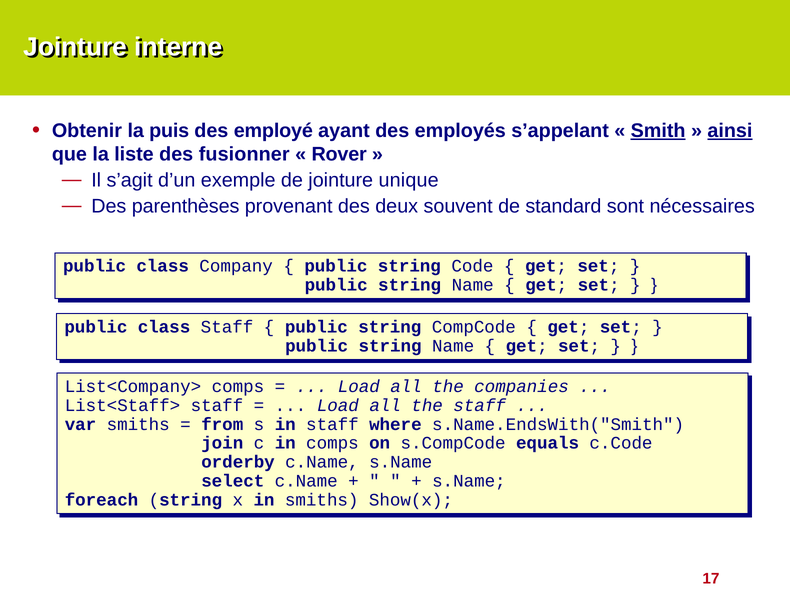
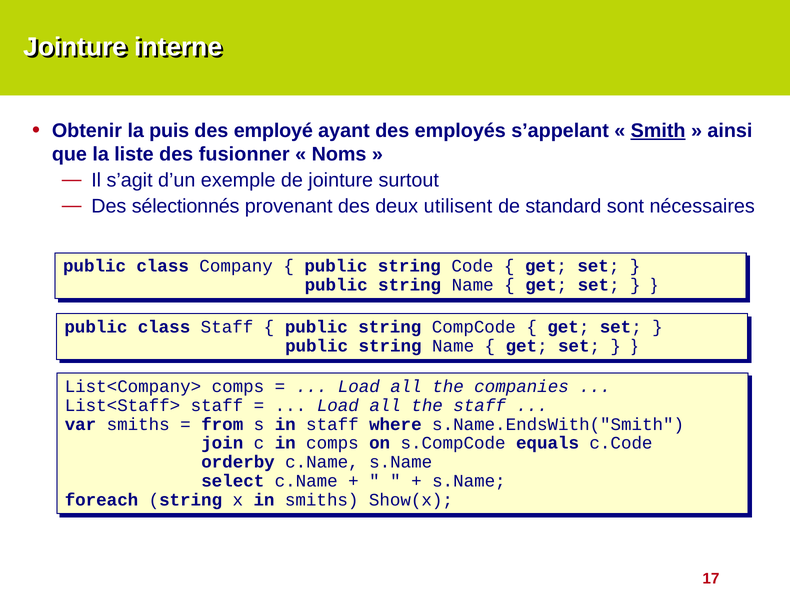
ainsi underline: present -> none (730, 131)
Rover: Rover -> Noms (339, 154)
unique: unique -> surtout (409, 180)
parenthèses: parenthèses -> sélectionnés (186, 206)
souvent: souvent -> utilisent (458, 206)
